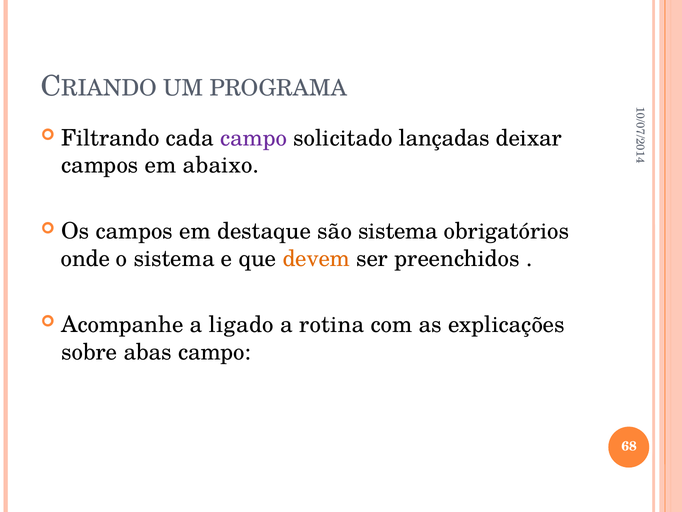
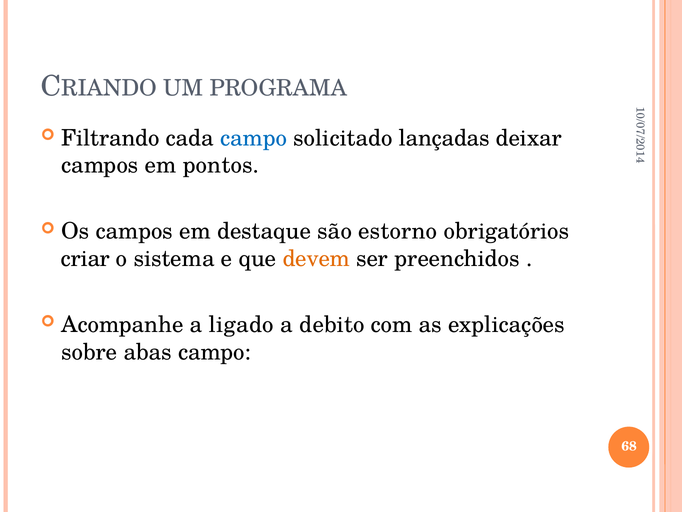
campo colour: purple -> blue (254, 138)
abaixo: abaixo -> pontos (221, 165)
são sistema: sistema -> estorno (398, 231)
onde: onde -> criar (85, 258)
rotina: rotina -> debito (332, 324)
